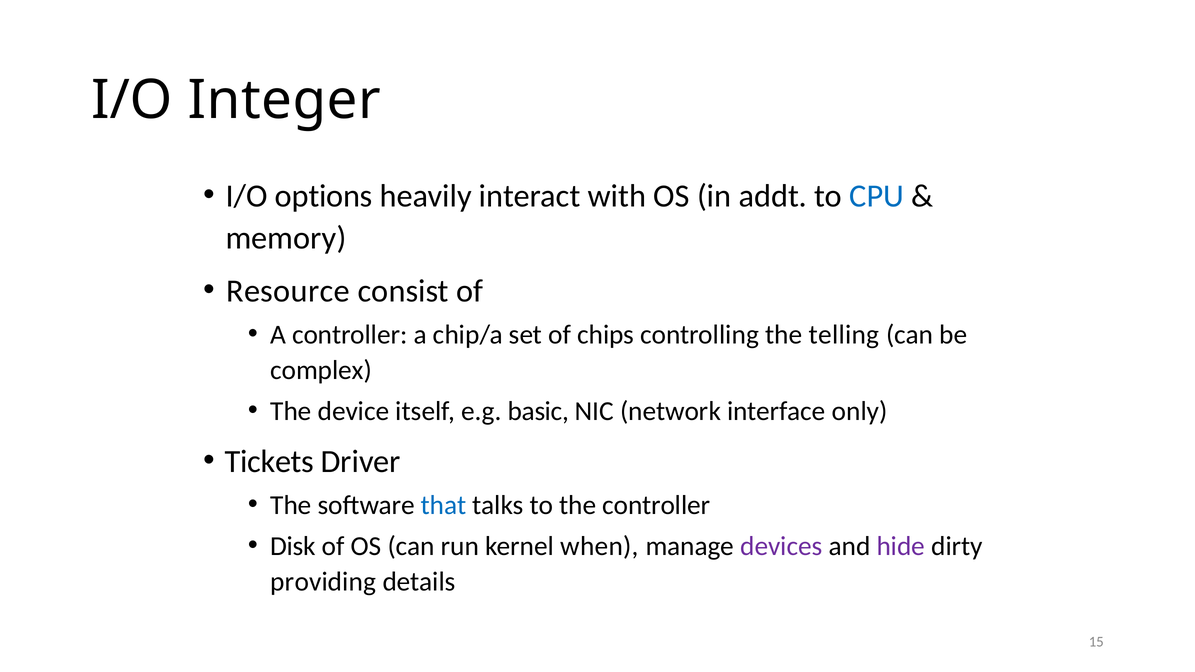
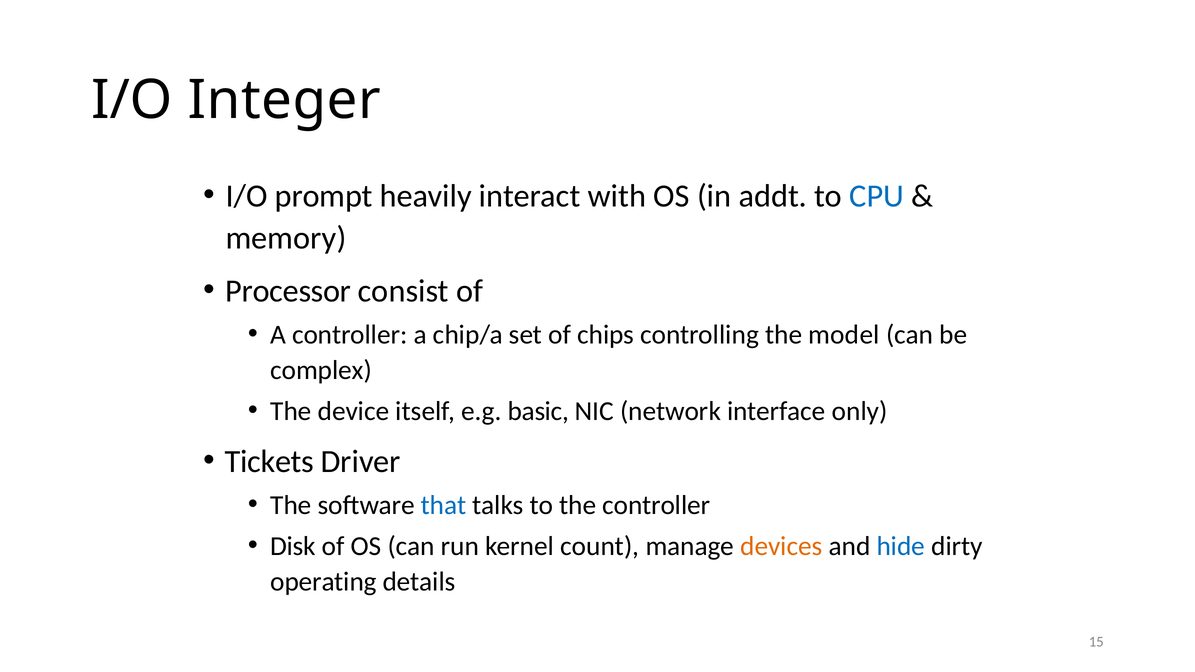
options: options -> prompt (324, 196)
Resource: Resource -> Processor (288, 291)
telling: telling -> model (844, 335)
when: when -> count (600, 546)
devices colour: purple -> orange (781, 546)
hide colour: purple -> blue (901, 546)
providing: providing -> operating (323, 582)
